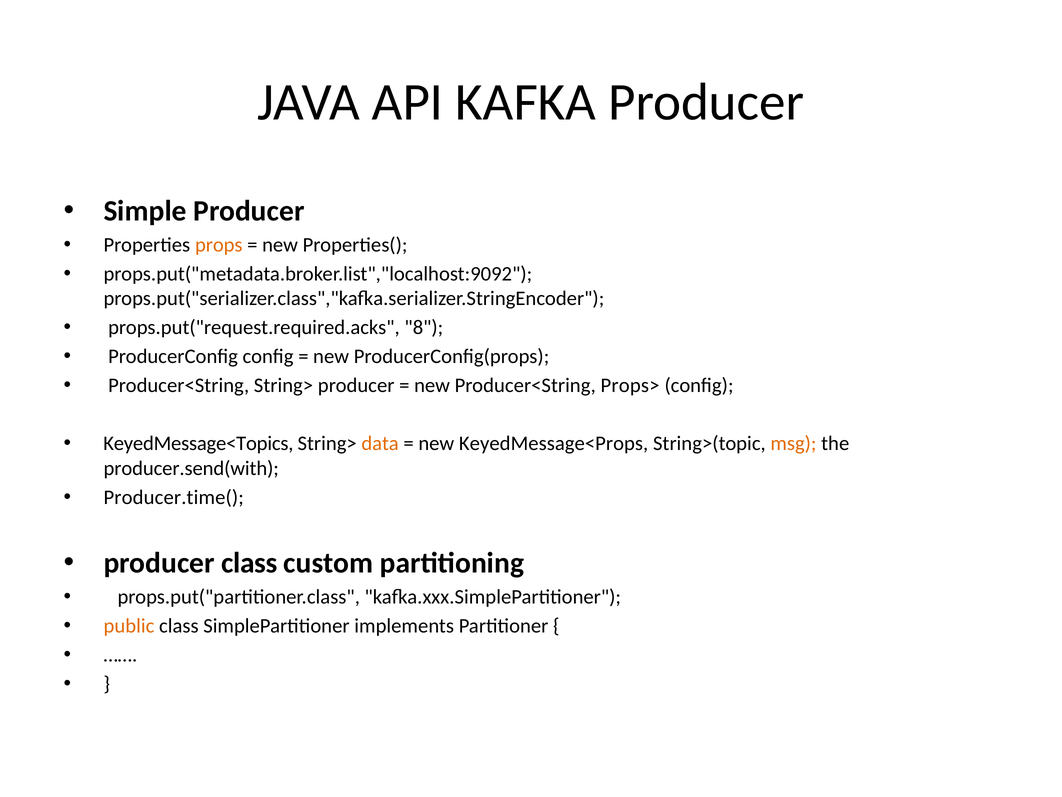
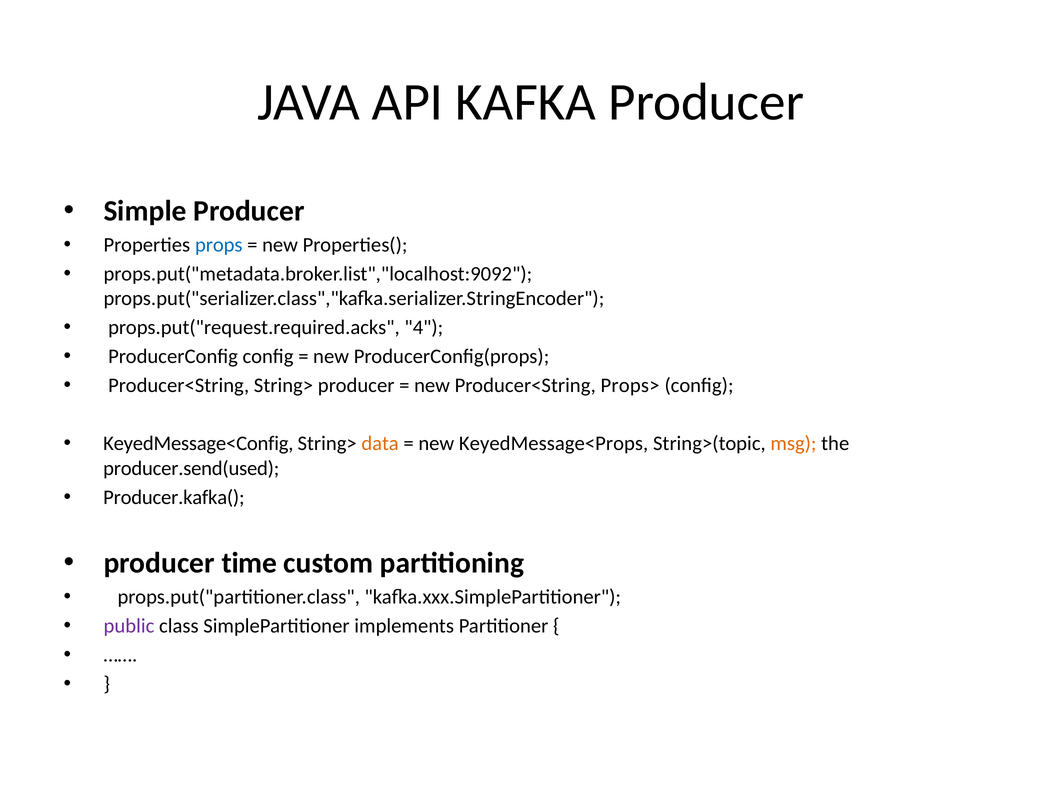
props colour: orange -> blue (219, 245)
8: 8 -> 4 (424, 327)
KeyedMessage<Topics: KeyedMessage<Topics -> KeyedMessage<Config (198, 443)
producer.send(with: producer.send(with -> producer.send(used (191, 468)
Producer.time(: Producer.time( -> Producer.kafka( (174, 497)
producer class: class -> time (249, 563)
public colour: orange -> purple (129, 625)
